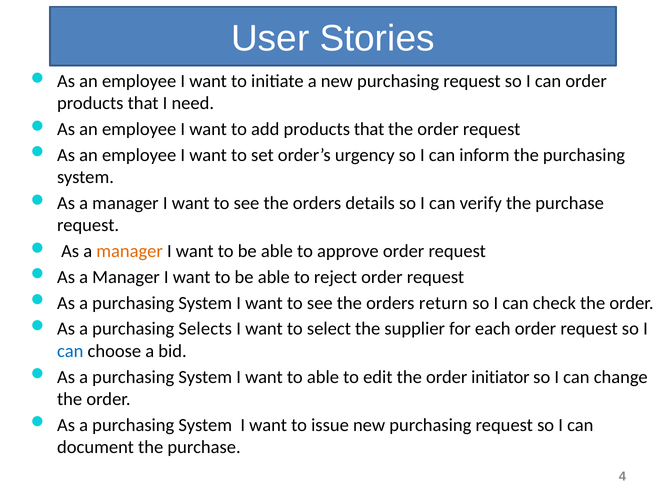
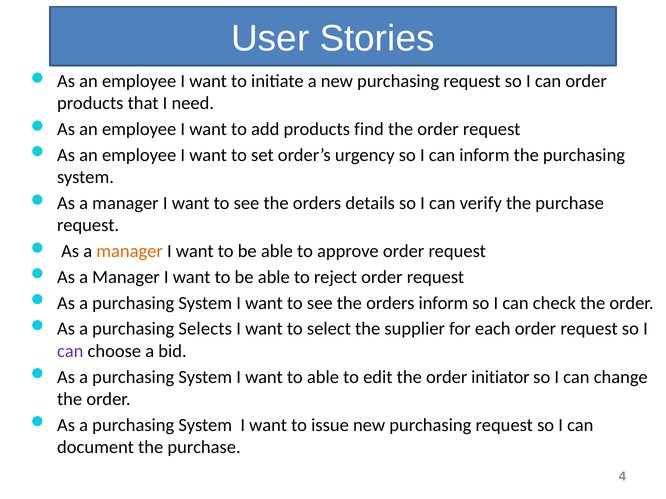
add products that: that -> find (369, 129)
orders return: return -> inform (443, 303)
can colour: blue -> purple (70, 351)
